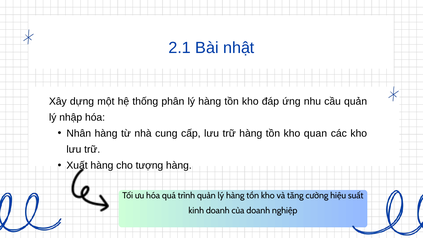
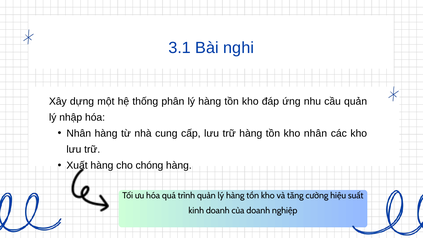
2.1: 2.1 -> 3.1 (180, 48)
nhật: nhật -> nghi (239, 48)
kho quan: quan -> nhân (315, 133)
tượng: tượng -> chóng (149, 165)
